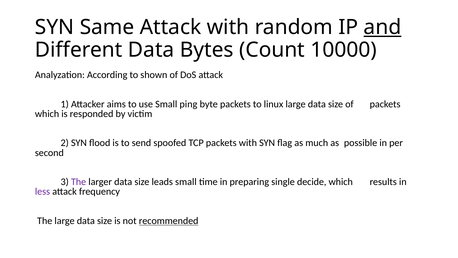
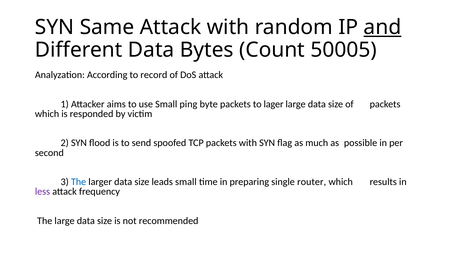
10000: 10000 -> 50005 (343, 50)
shown: shown -> record (154, 75)
linux: linux -> lager (274, 104)
The colour: purple -> blue (79, 182)
decide: decide -> router (312, 182)
recommended underline: present -> none (169, 221)
